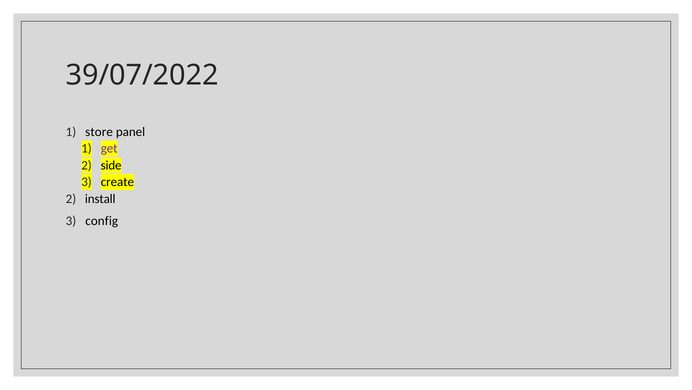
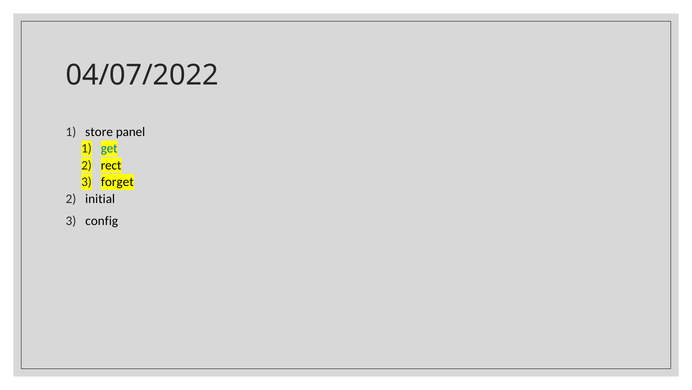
39/07/2022: 39/07/2022 -> 04/07/2022 (142, 75)
get colour: purple -> blue (109, 148)
side: side -> rect (111, 165)
create: create -> forget (117, 182)
install: install -> initial (100, 198)
